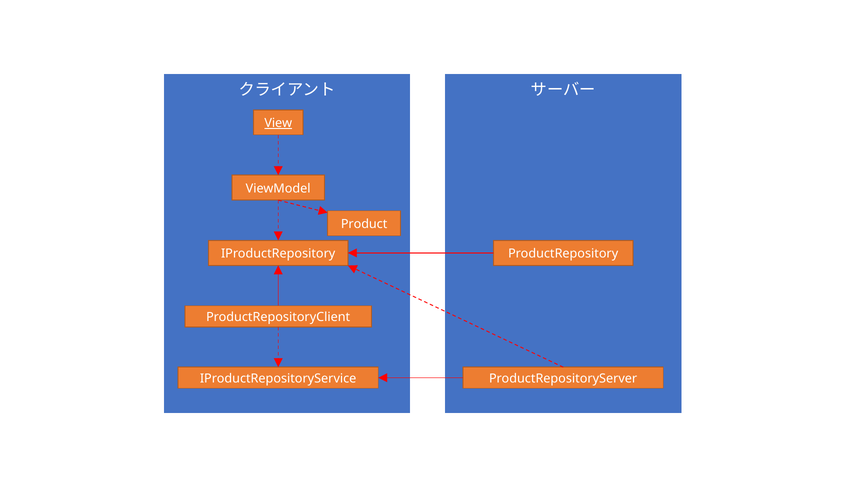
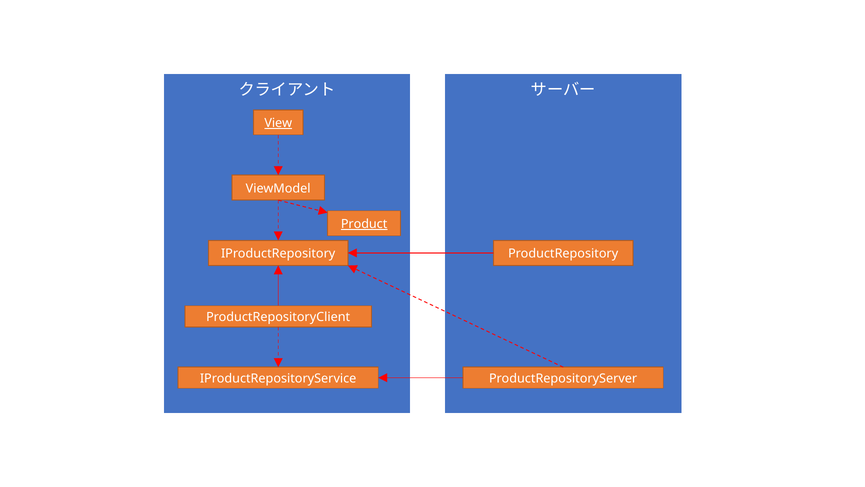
Product underline: none -> present (364, 224)
